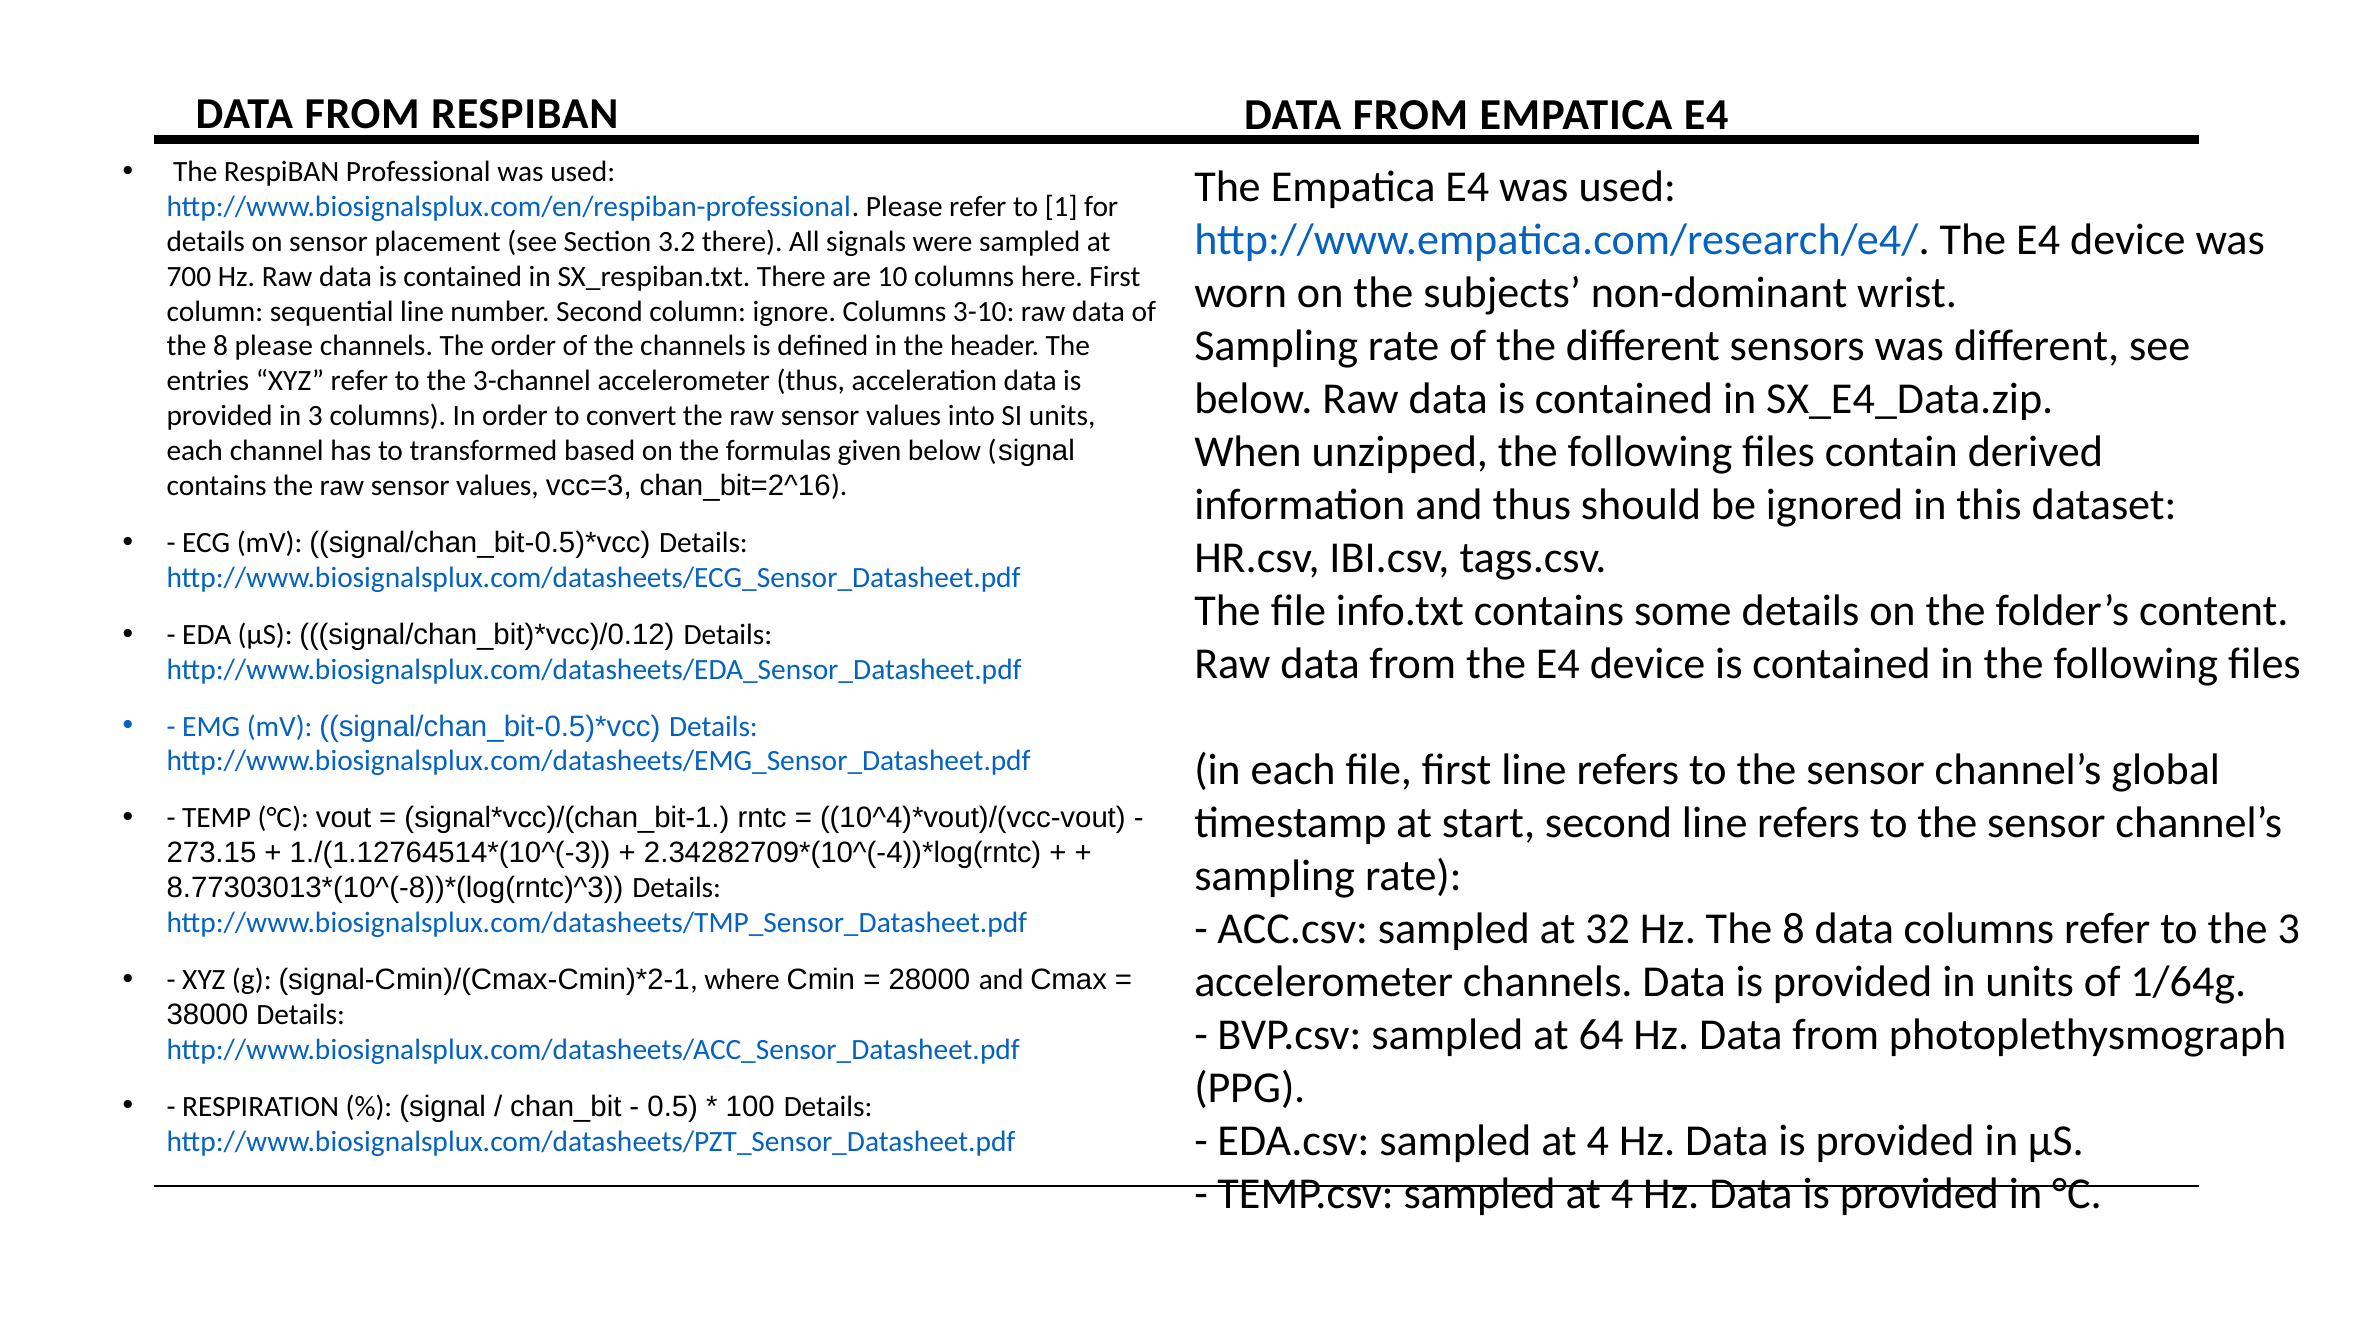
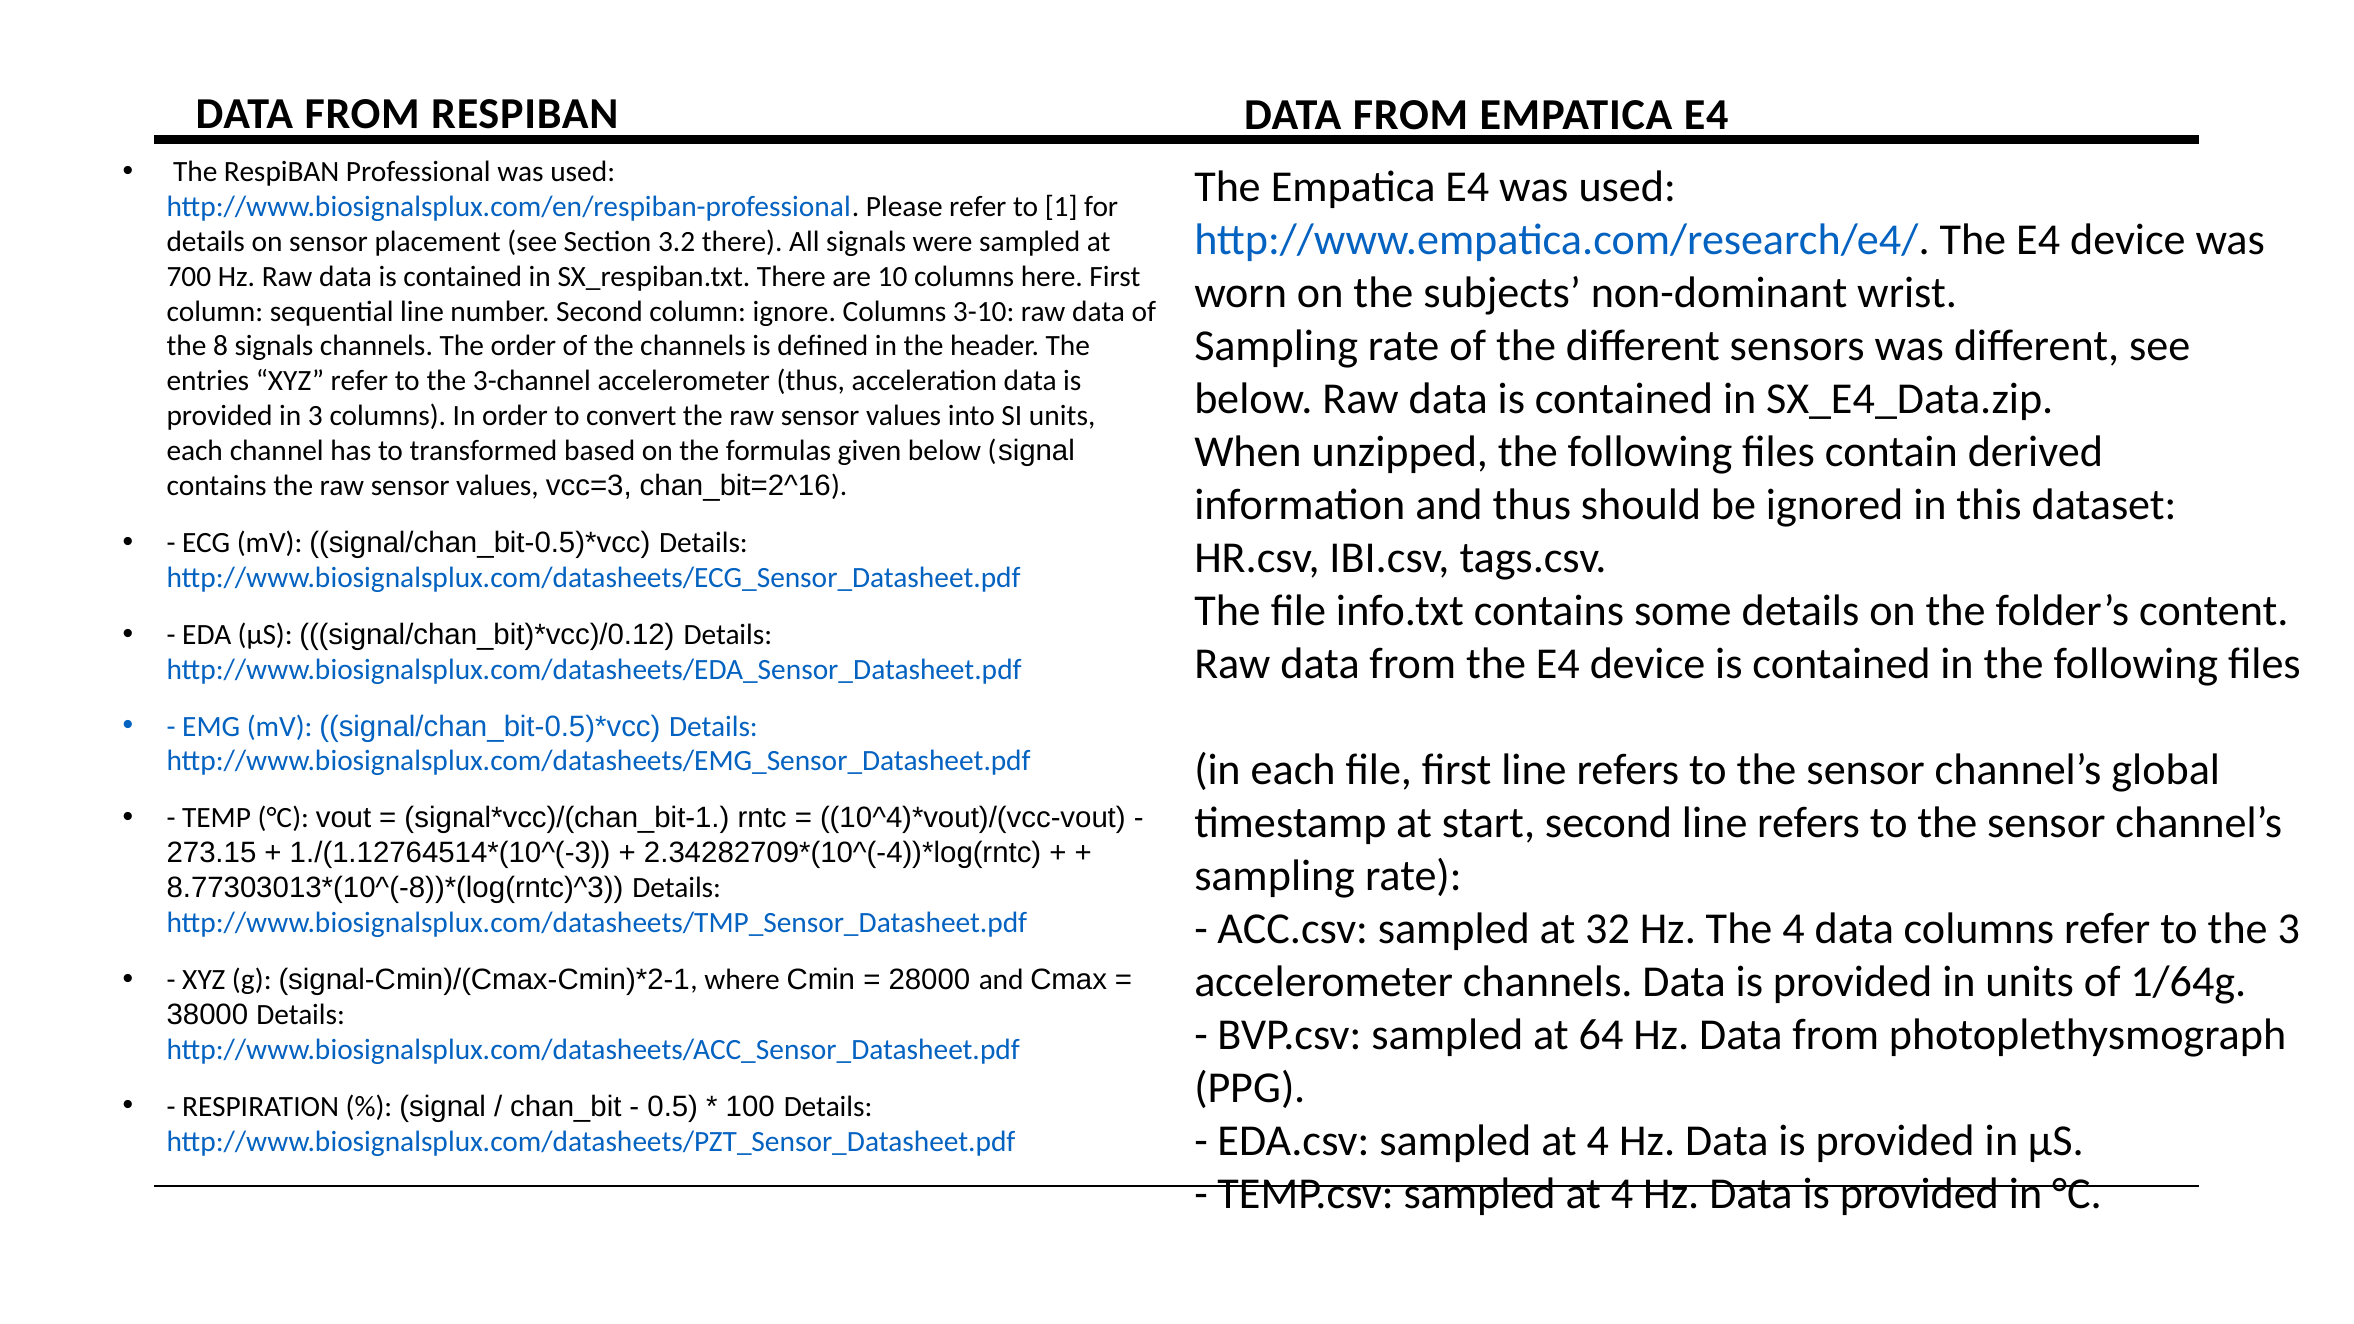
8 please: please -> signals (274, 346)
Hz The 8: 8 -> 4 (1794, 929)
